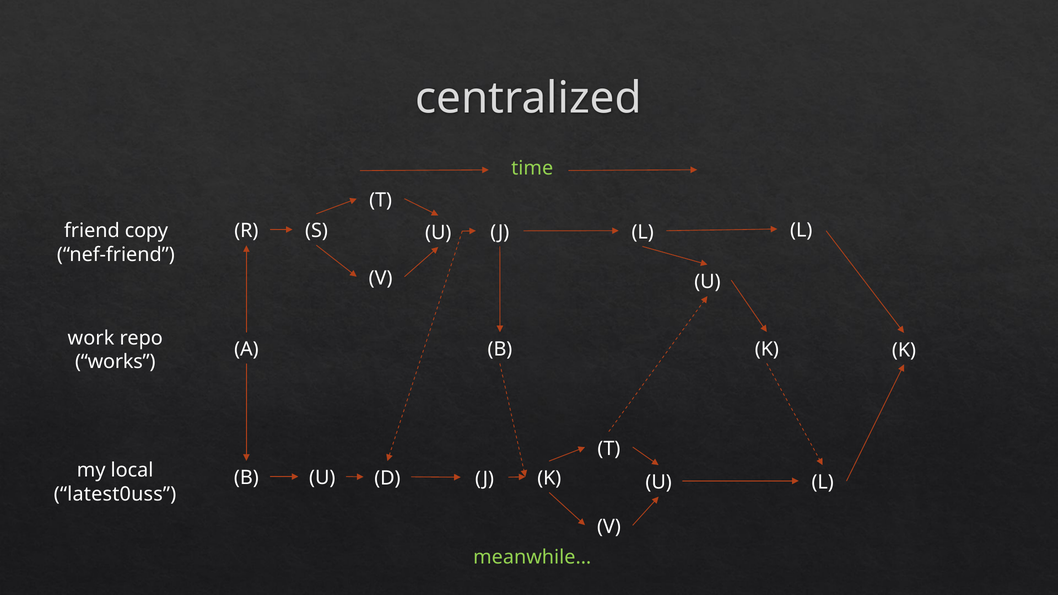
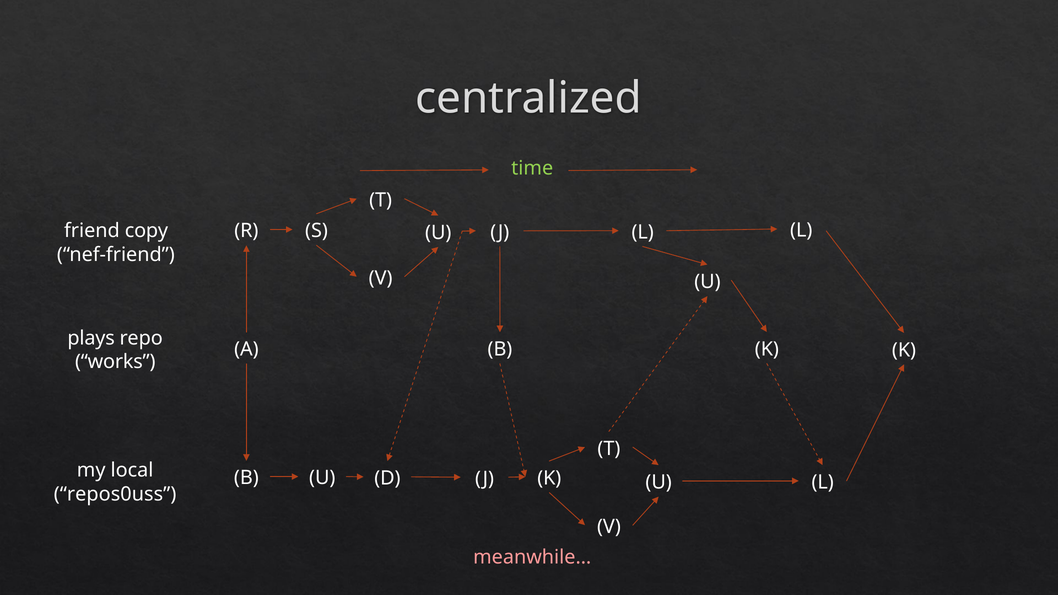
work: work -> plays (91, 338)
latest0uss: latest0uss -> repos0uss (115, 494)
meanwhile… colour: light green -> pink (532, 557)
